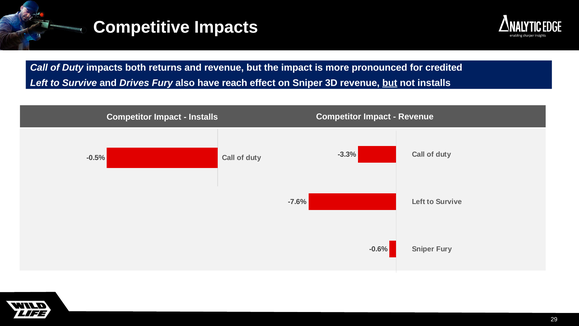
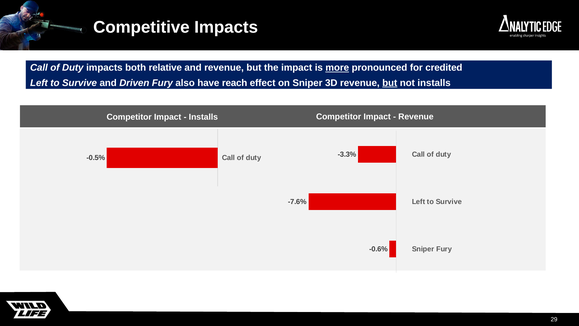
returns: returns -> relative (165, 68)
more underline: none -> present (337, 68)
Drives: Drives -> Driven (134, 83)
